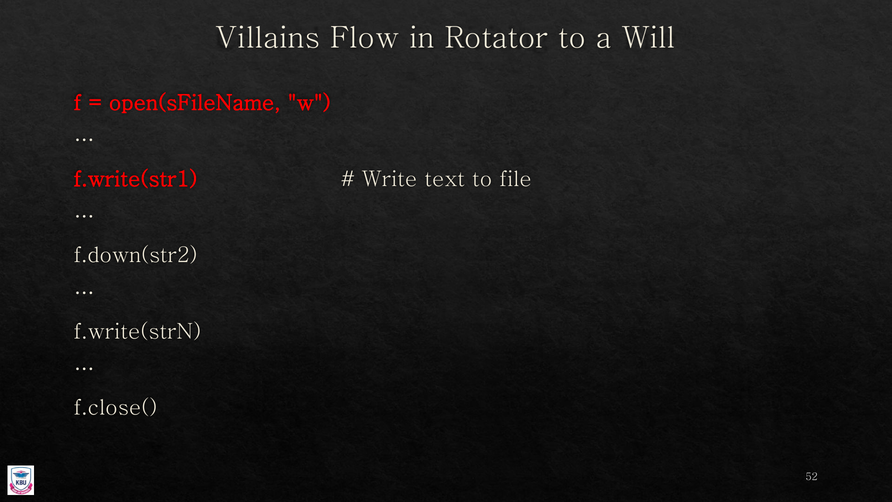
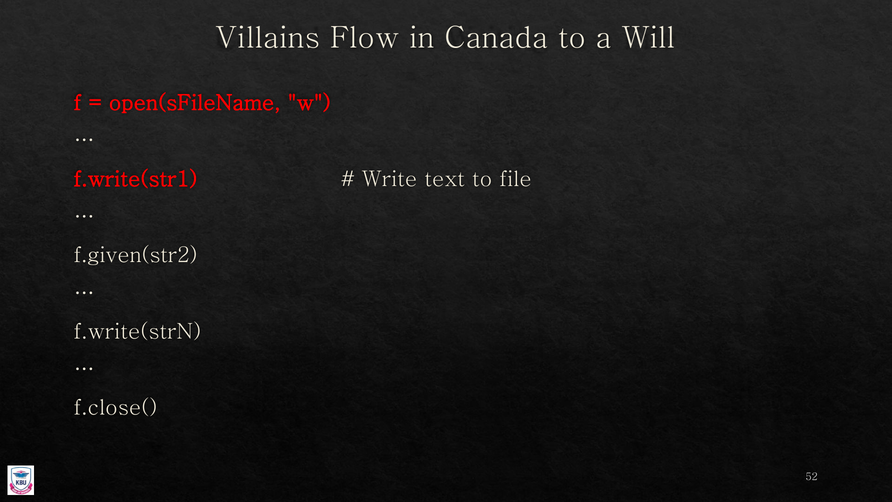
Rotator: Rotator -> Canada (496, 38)
f.down(str2: f.down(str2 -> f.given(str2 (136, 255)
